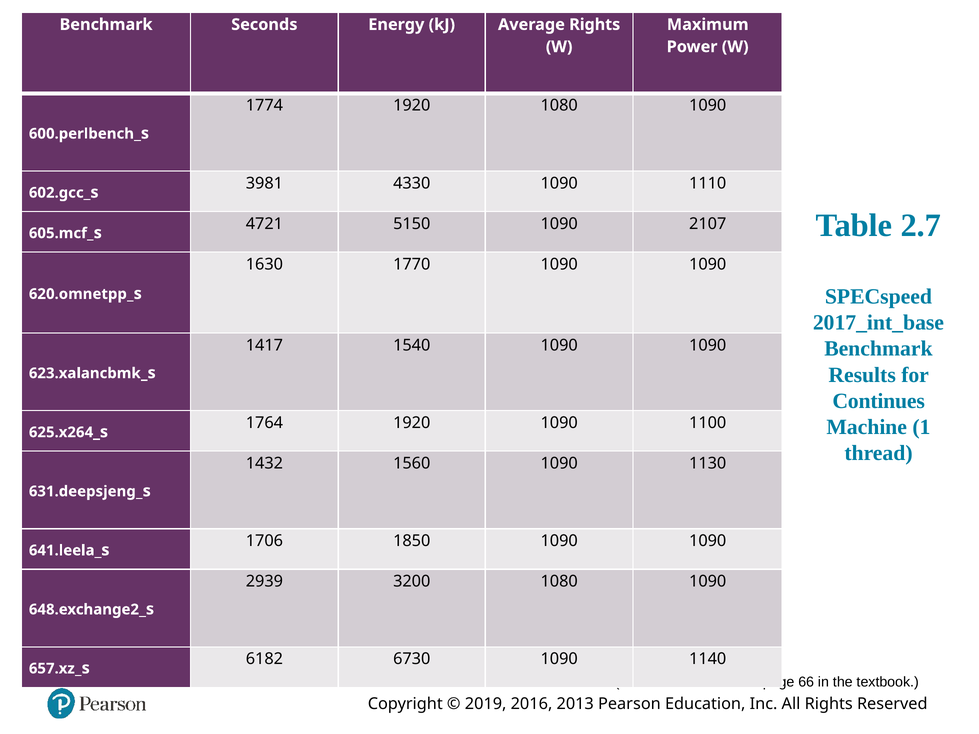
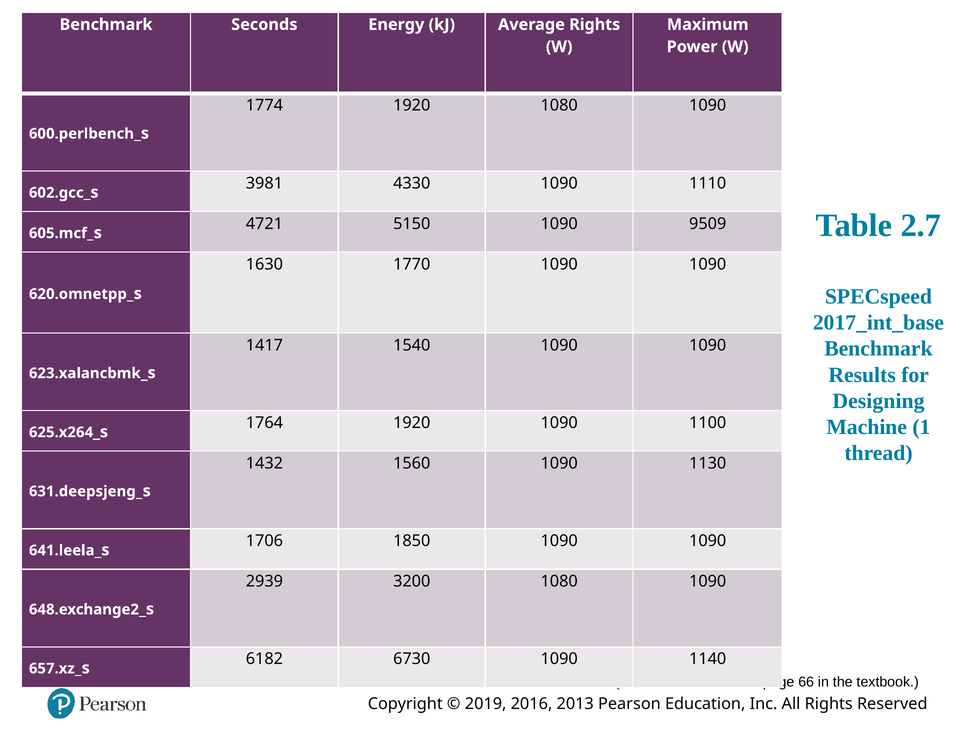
2107: 2107 -> 9509 (708, 224)
Continues: Continues -> Designing (878, 401)
